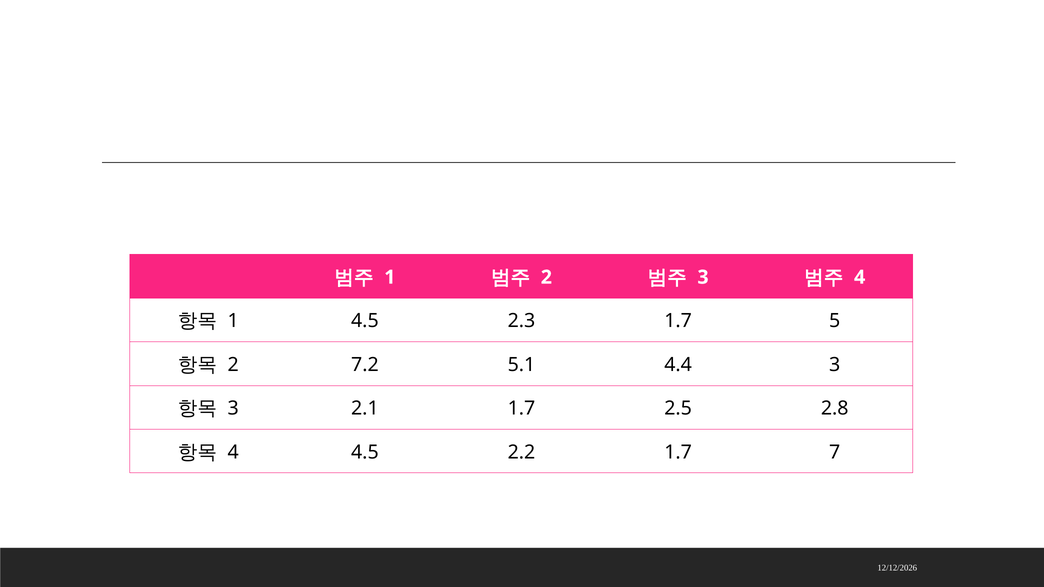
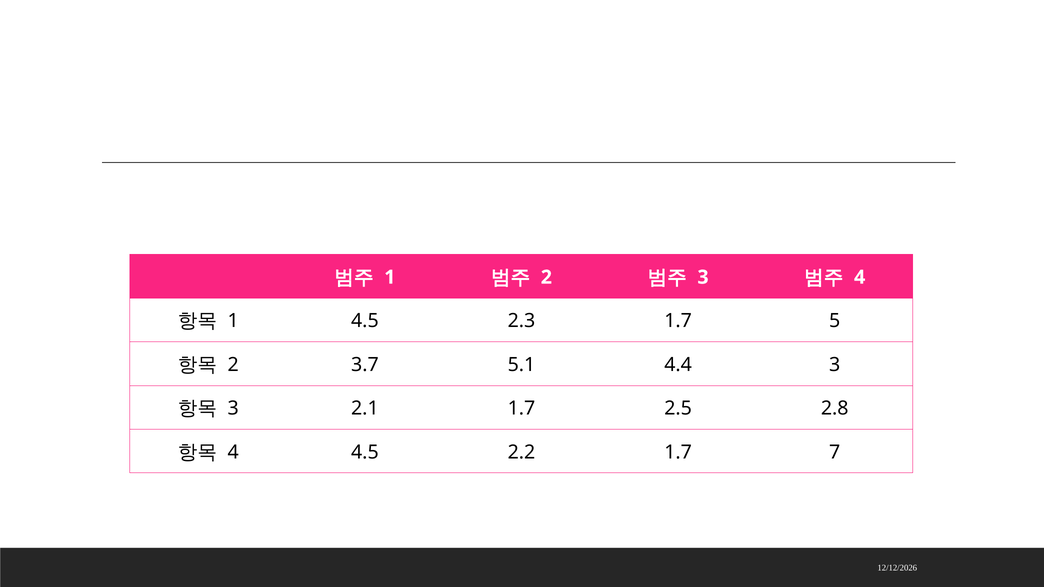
7.2: 7.2 -> 3.7 (365, 365)
